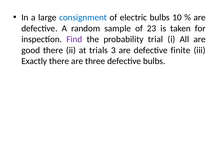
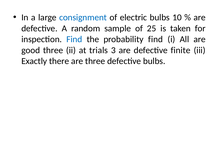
23: 23 -> 25 (152, 28)
Find colour: purple -> blue (74, 39)
probability trial: trial -> find (156, 39)
good there: there -> three (53, 50)
